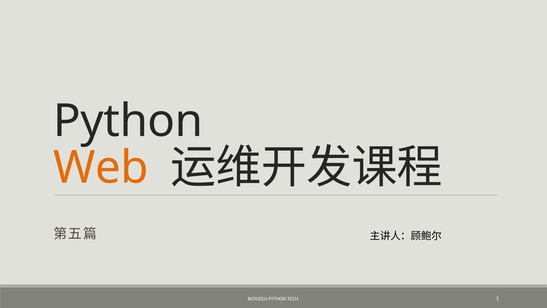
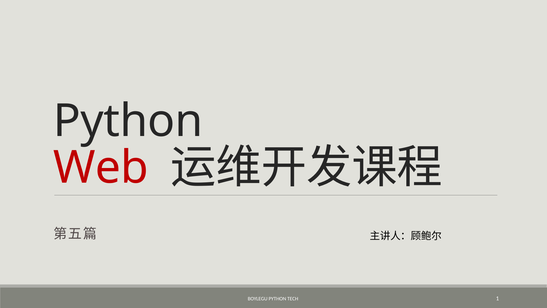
Web colour: orange -> red (101, 168)
